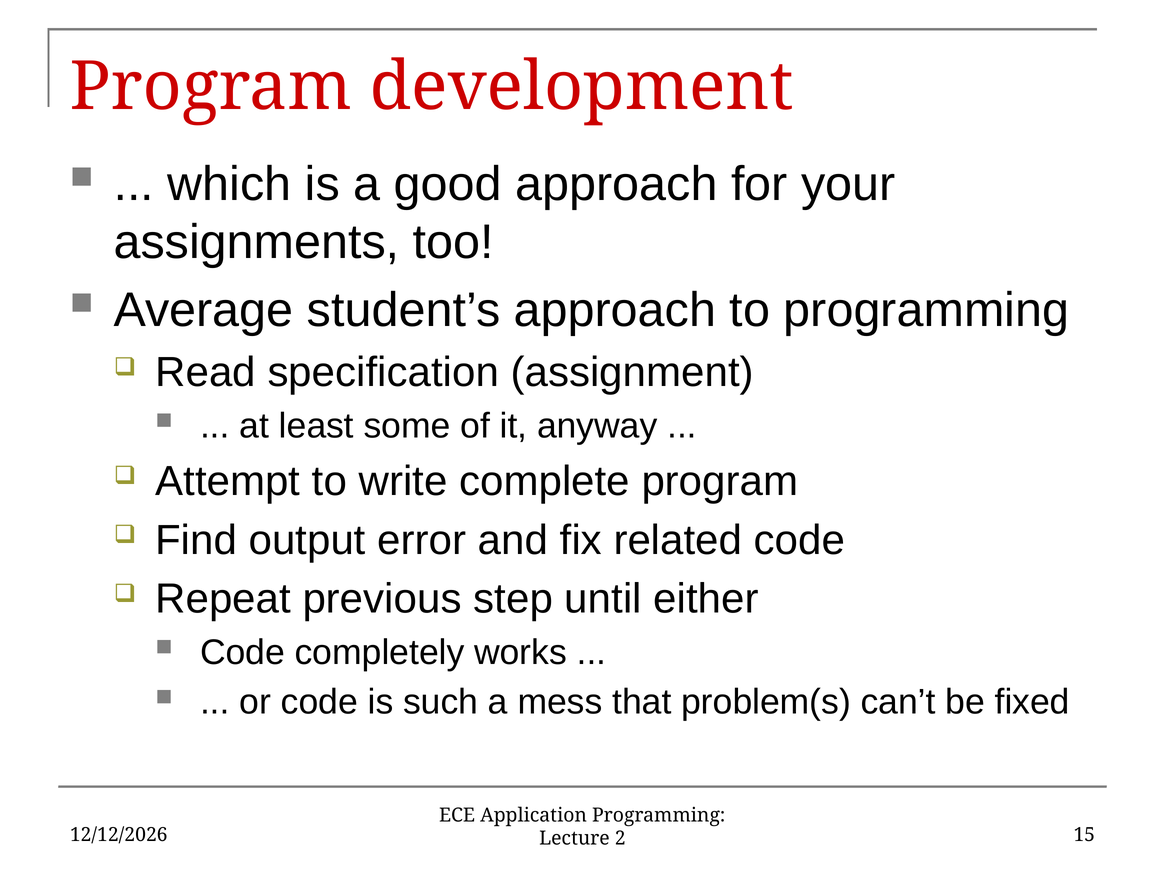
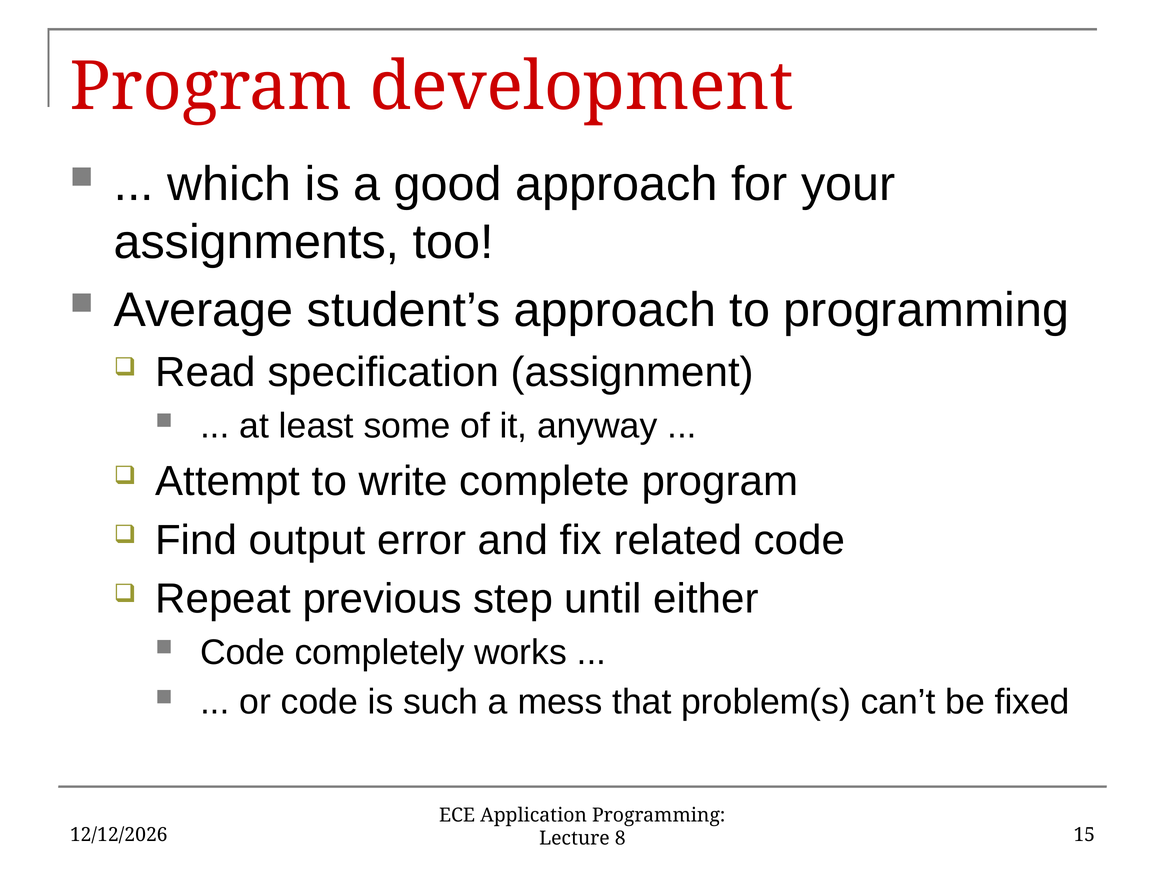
2: 2 -> 8 (620, 838)
